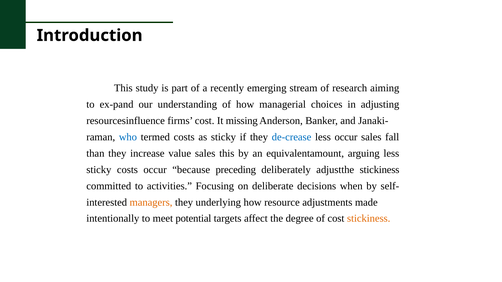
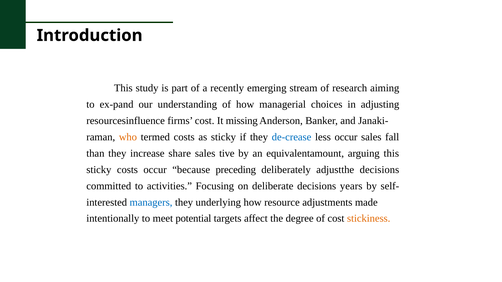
who colour: blue -> orange (128, 137)
value: value -> share (180, 154)
sales this: this -> tive (227, 154)
arguing less: less -> this (391, 154)
adjustthe stickiness: stickiness -> decisions (379, 170)
when: when -> years (351, 186)
managers colour: orange -> blue (151, 203)
